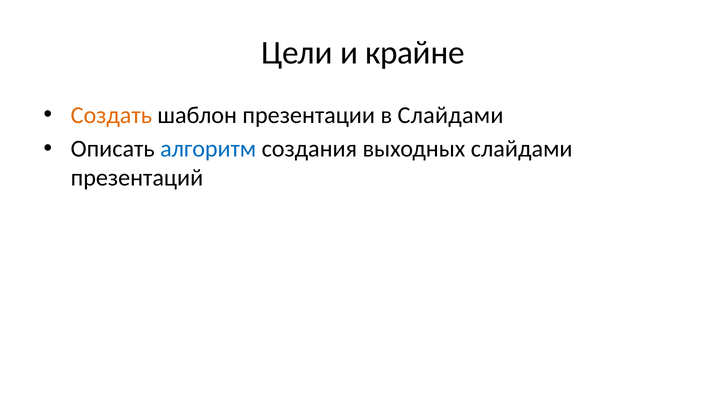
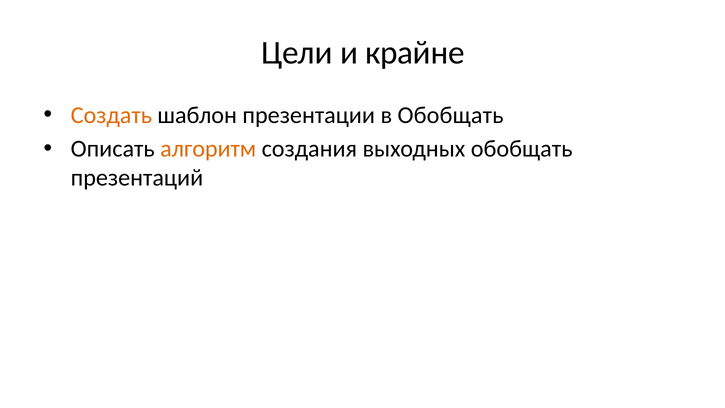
в Слайдами: Слайдами -> Обобщать (451, 115)
алгоритм colour: blue -> orange (208, 149)
выходных слайдами: слайдами -> обобщать (522, 149)
